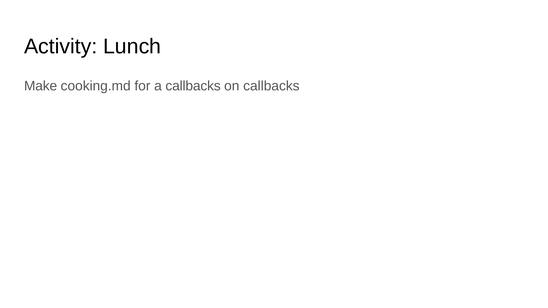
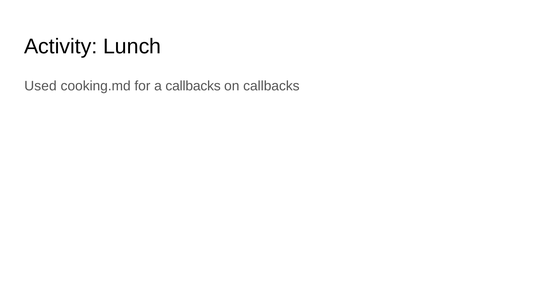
Make: Make -> Used (40, 86)
